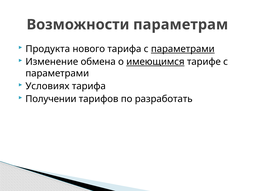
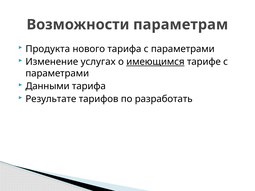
параметрами underline: present -> none (183, 49)
обмена: обмена -> услугах (98, 62)
Условиях: Условиях -> Данными (48, 86)
Получении: Получении -> Результате (51, 99)
